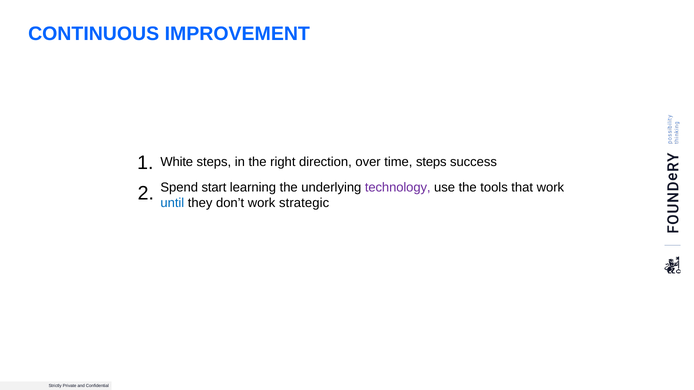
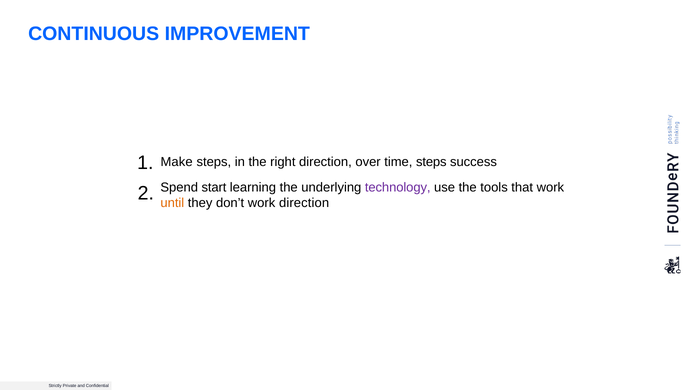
White: White -> Make (177, 162)
until colour: blue -> orange (172, 203)
work strategic: strategic -> direction (304, 203)
